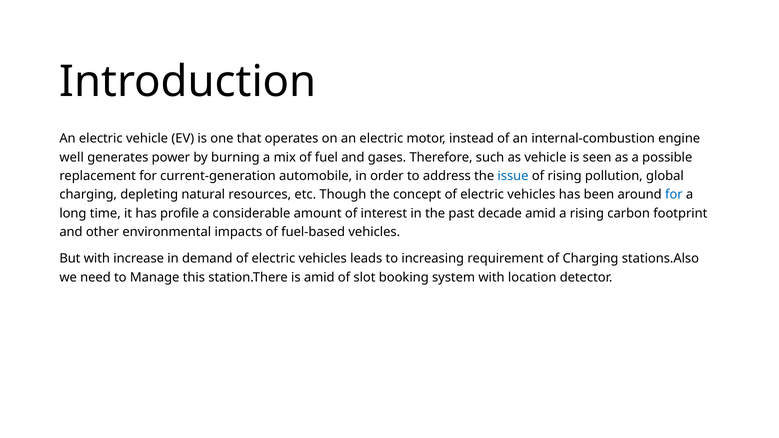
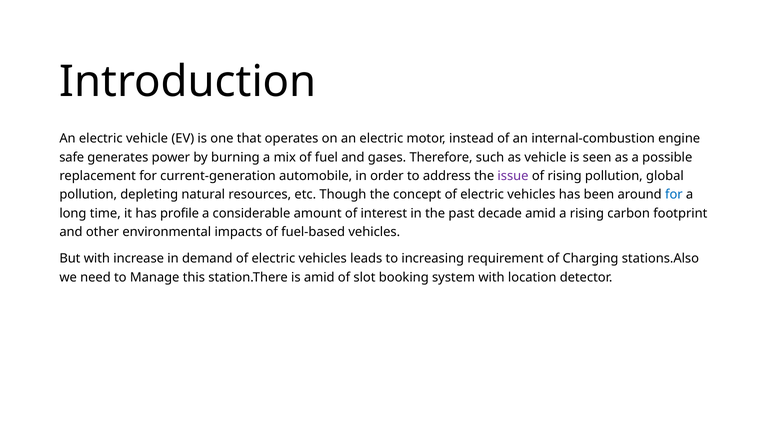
well: well -> safe (72, 157)
issue colour: blue -> purple (513, 176)
charging: charging -> pollution (88, 195)
